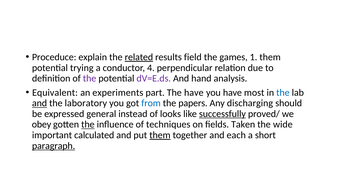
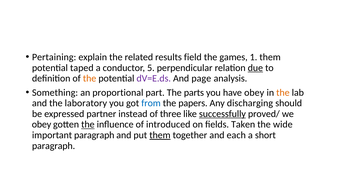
Proceduce: Proceduce -> Pertaining (54, 57)
related underline: present -> none (139, 57)
trying: trying -> taped (82, 68)
4: 4 -> 5 (151, 68)
due underline: none -> present (255, 68)
the colour: purple -> orange (90, 78)
hand: hand -> page (201, 78)
Equivalent: Equivalent -> Something (55, 92)
experiments: experiments -> proportional (118, 92)
The have: have -> parts (194, 92)
have most: most -> obey (254, 92)
the colour: blue -> orange (283, 92)
and underline: present -> none (40, 103)
general: general -> partner (101, 114)
looks: looks -> three (171, 114)
techniques: techniques -> introduced (168, 124)
important calculated: calculated -> paragraph (94, 135)
paragraph underline: present -> none (54, 145)
